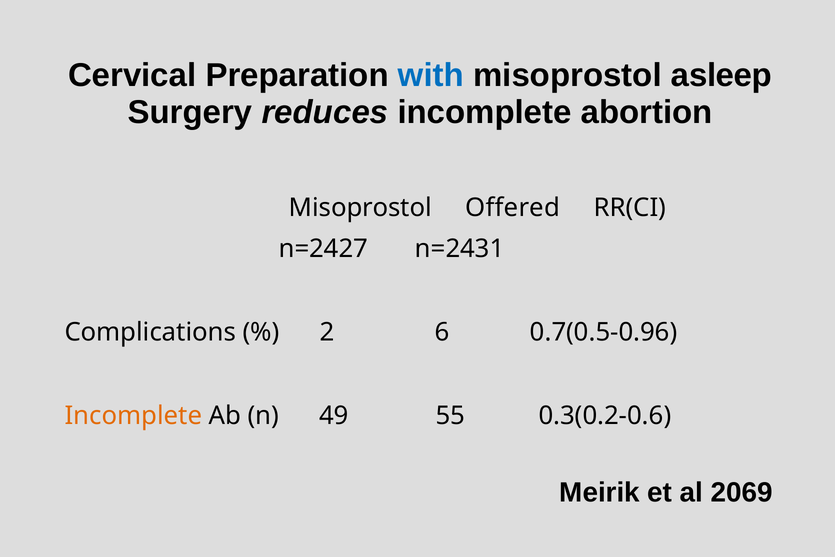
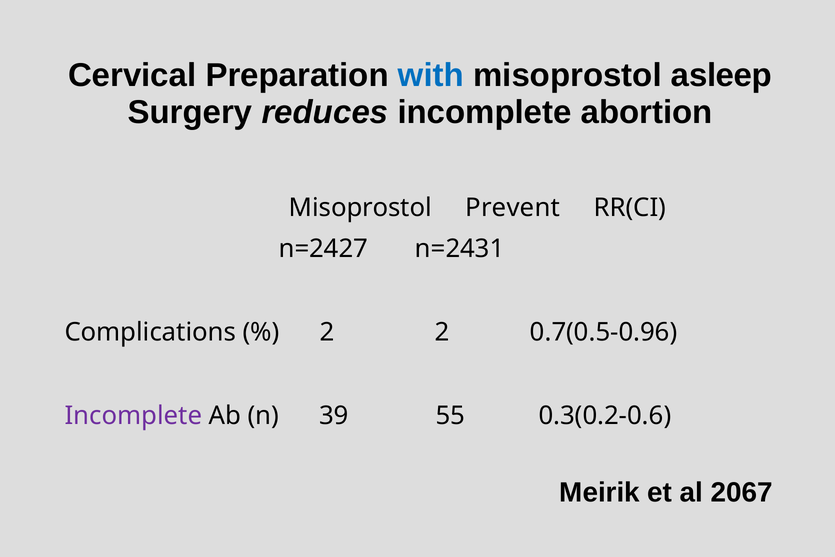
Offered: Offered -> Prevent (513, 207)
2 6: 6 -> 2 (442, 332)
Incomplete colour: orange -> purple (133, 415)
49: 49 -> 39 (334, 415)
2069: 2069 -> 2067 (742, 492)
